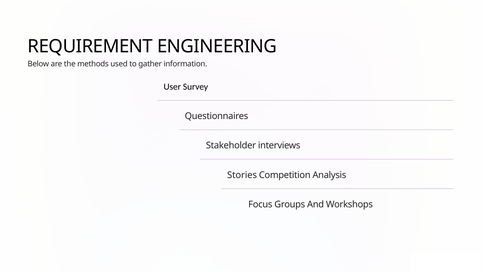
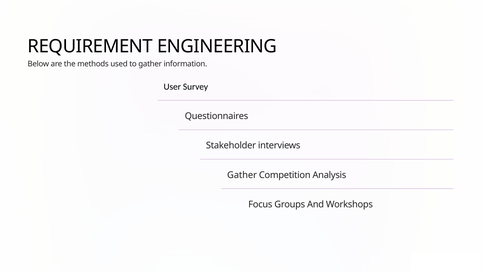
Stories: Stories -> Gather (242, 175)
